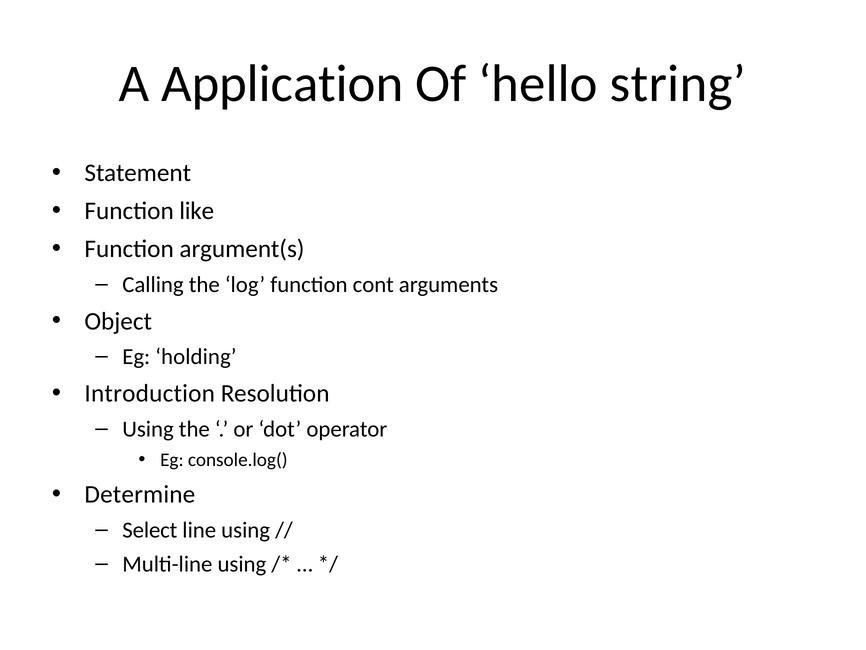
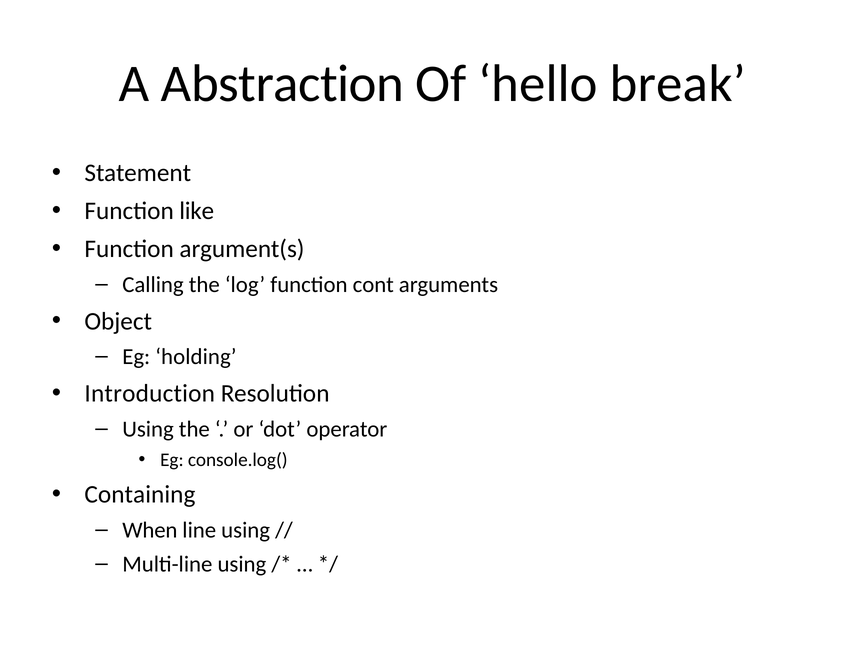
Application: Application -> Abstraction (282, 84)
string: string -> break (678, 84)
Determine: Determine -> Containing (140, 494)
Select: Select -> When (150, 530)
